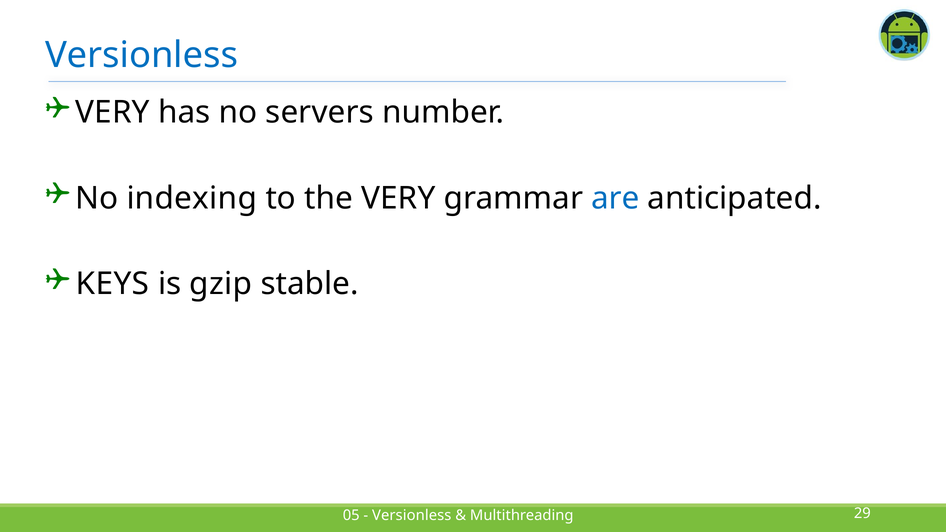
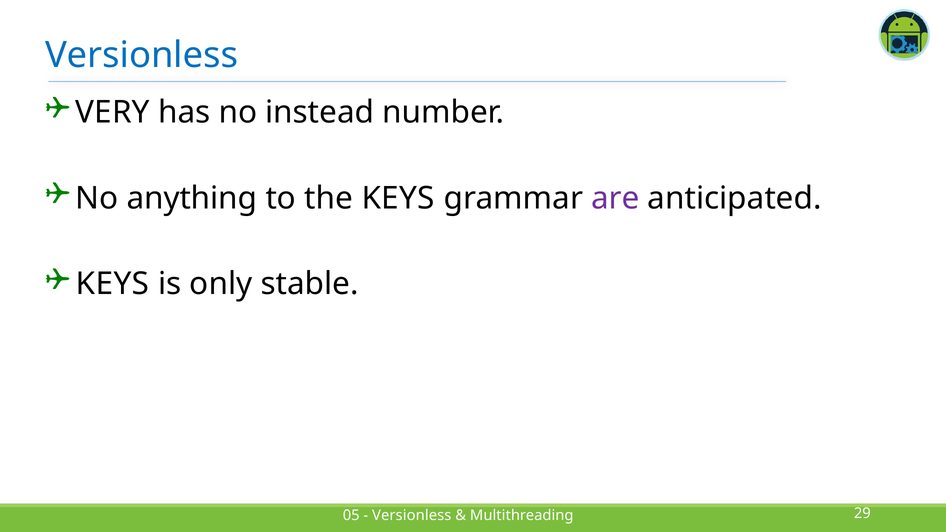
servers: servers -> instead (320, 113)
indexing: indexing -> anything (192, 198)
the VERY: VERY -> KEYS (398, 198)
are colour: blue -> purple (615, 198)
gzip: gzip -> only (221, 284)
